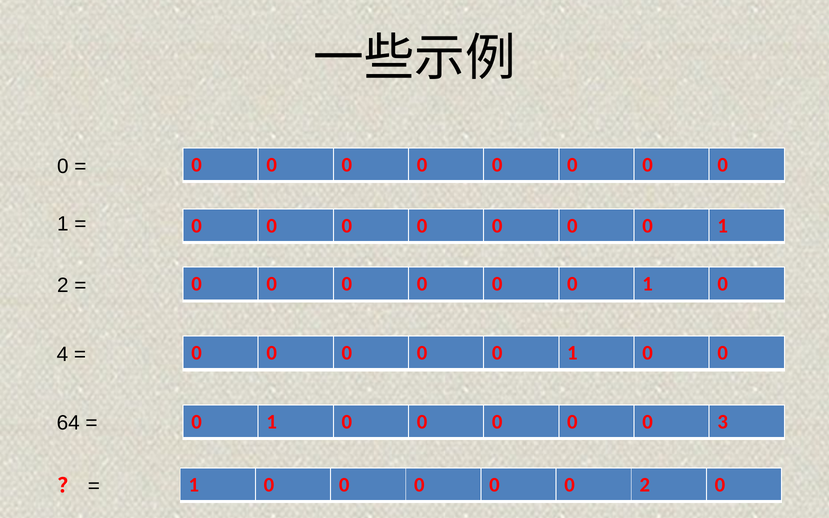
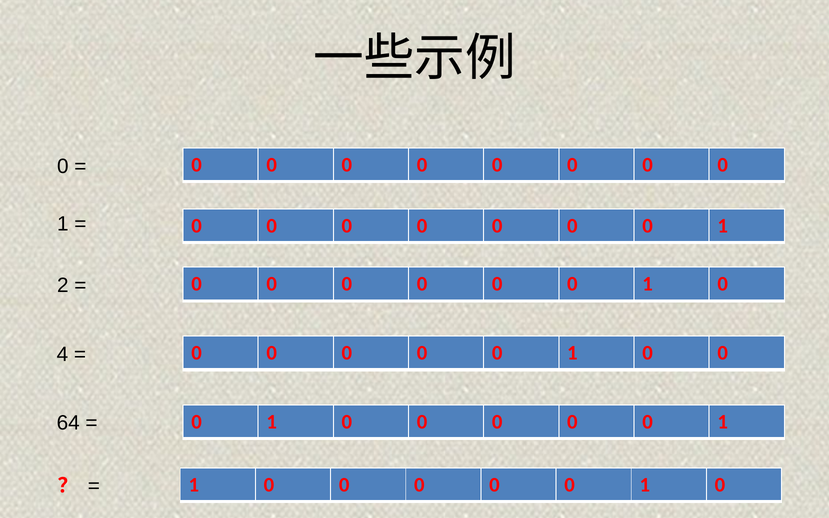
3: 3 -> 1 (723, 422)
2: 2 -> 1 (645, 485)
